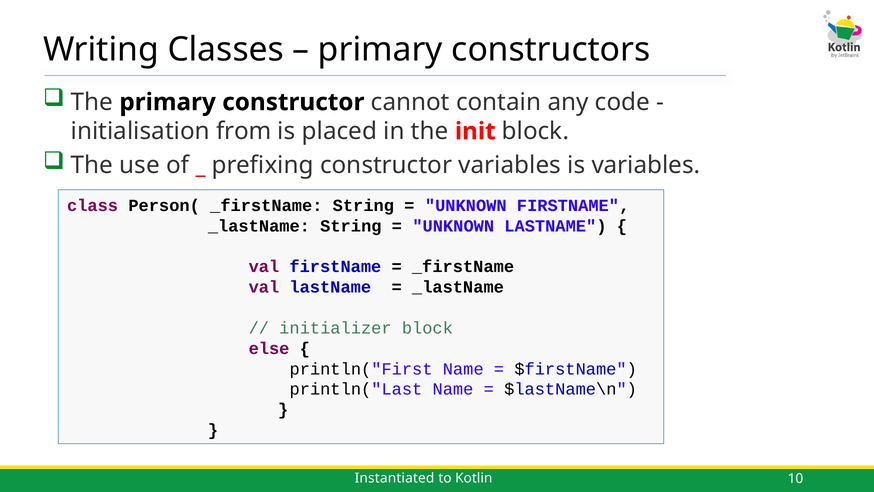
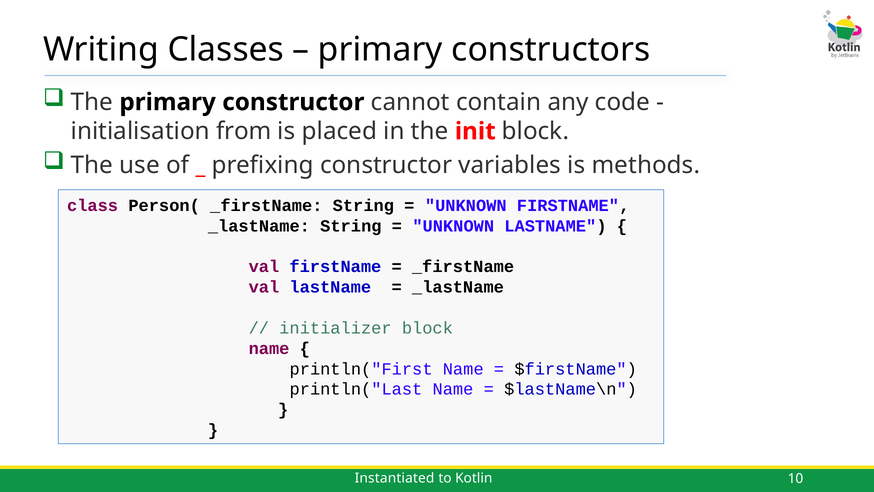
is variables: variables -> methods (646, 165)
else: else -> name (269, 348)
